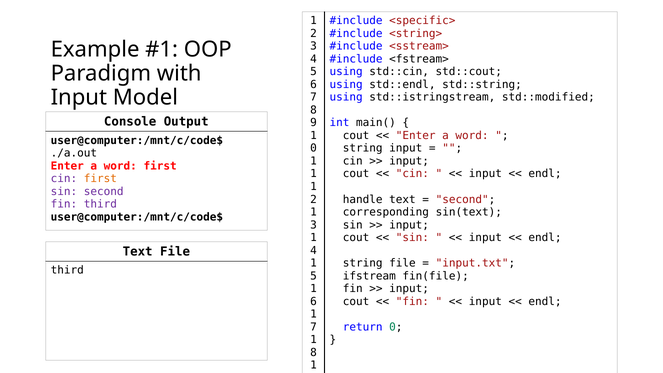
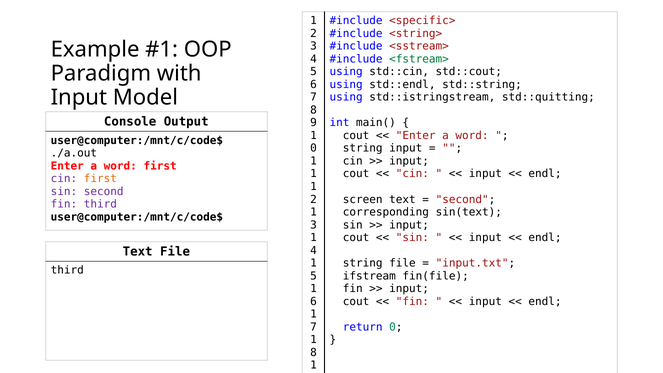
<fstream> colour: black -> green (419, 59)
std::modified: std::modified -> std::quitting (548, 97)
handle: handle -> screen (363, 199)
